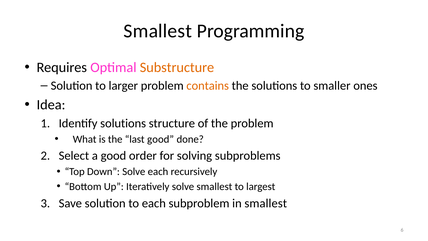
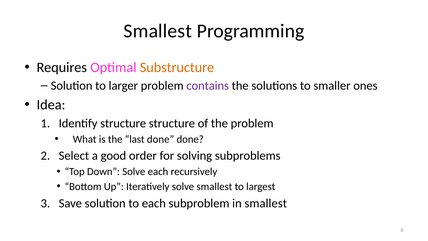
contains colour: orange -> purple (208, 86)
Identify solutions: solutions -> structure (123, 123)
last good: good -> done (161, 139)
